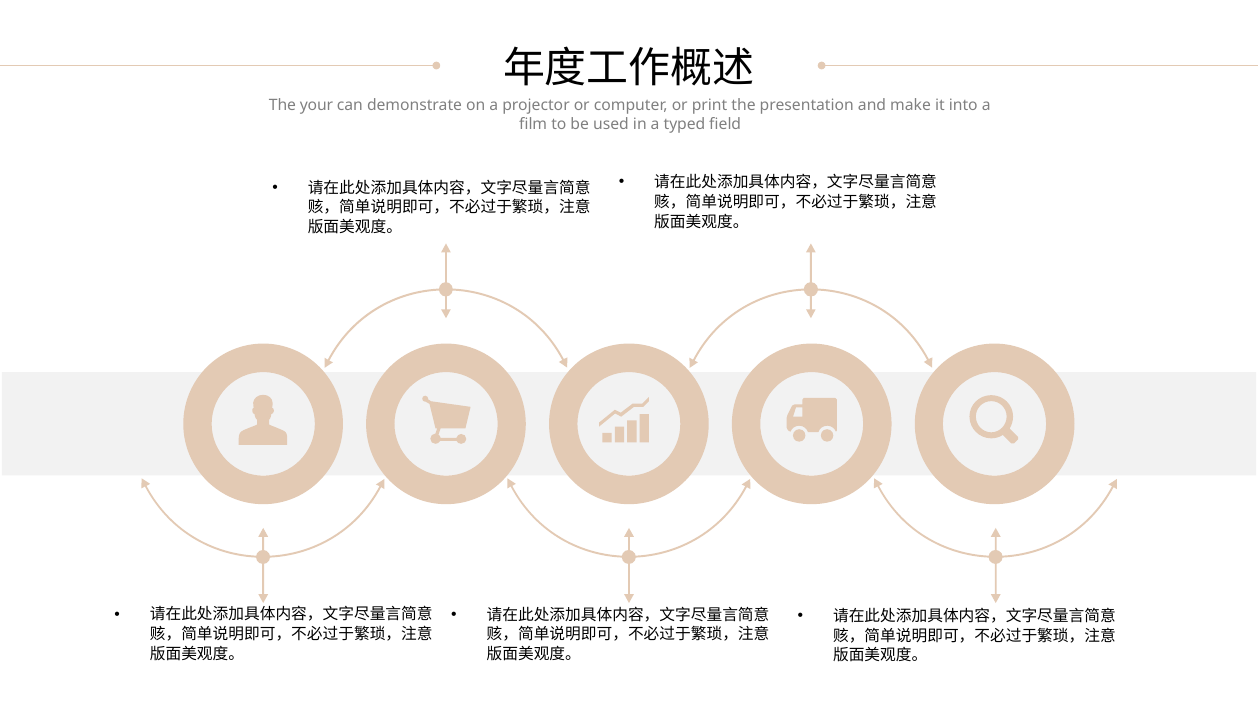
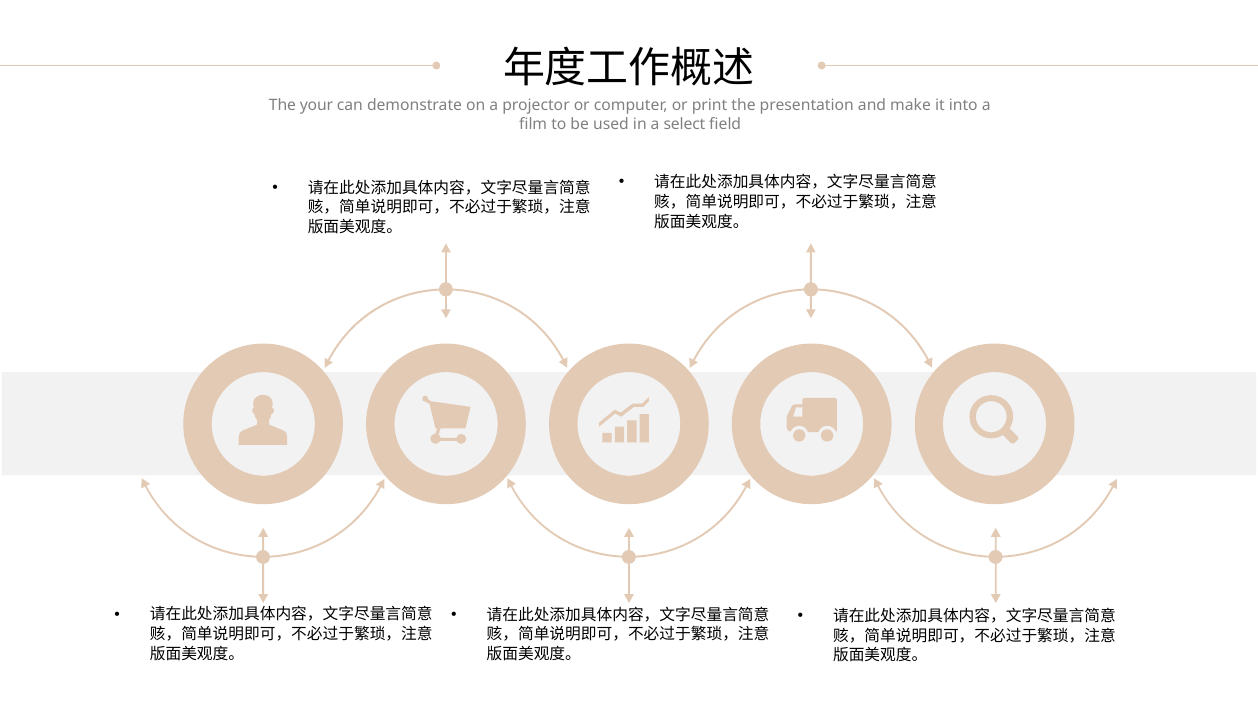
typed: typed -> select (684, 124)
